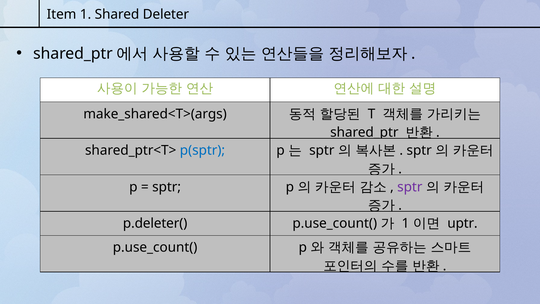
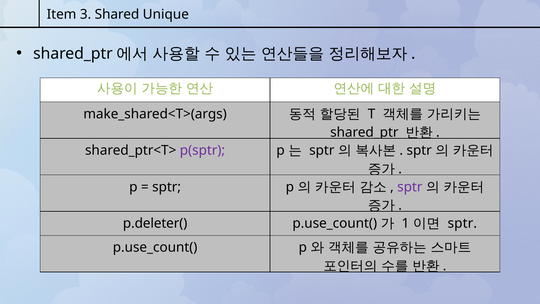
Item 1: 1 -> 3 (86, 14)
Deleter: Deleter -> Unique (166, 14)
p(sptr colour: blue -> purple (202, 150)
uptr: uptr -> sptr (462, 223)
